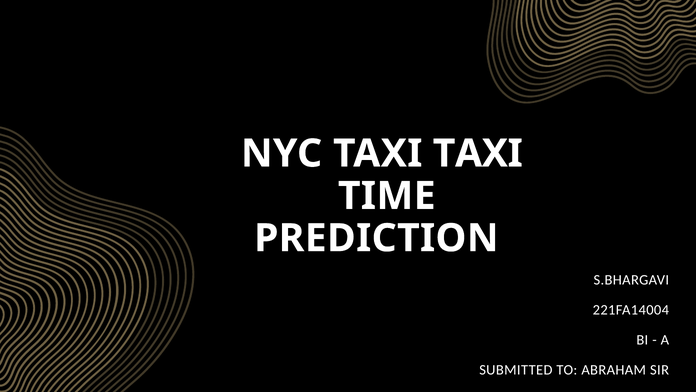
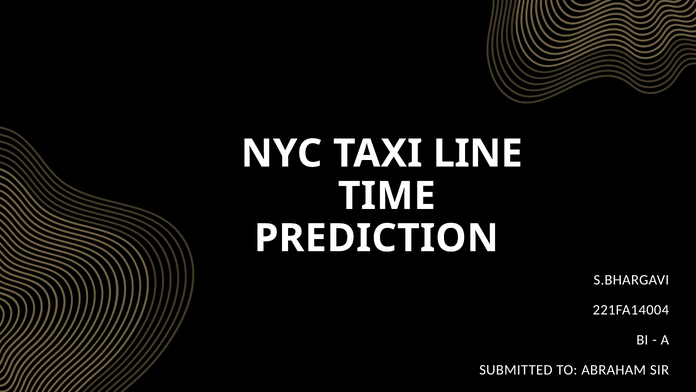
TAXI TAXI: TAXI -> LINE (478, 153)
